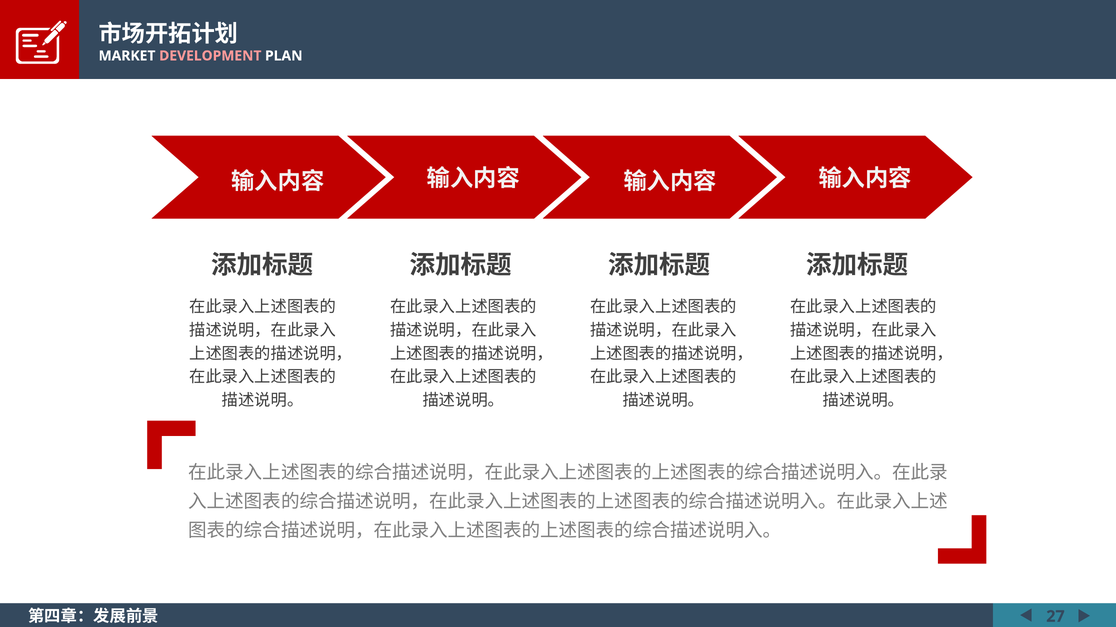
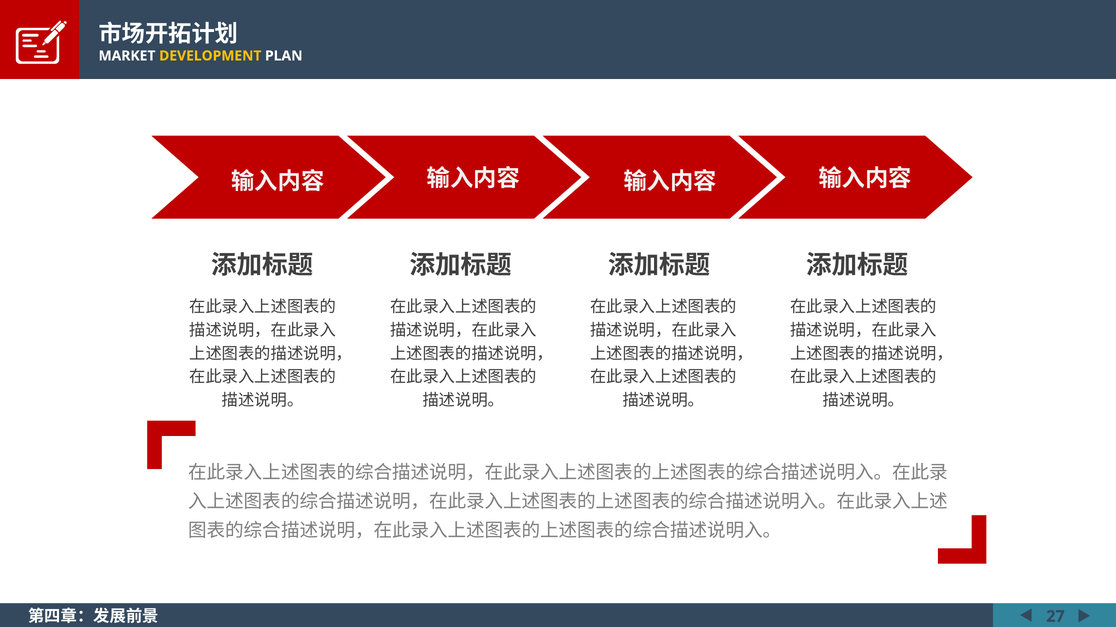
DEVELOPMENT colour: pink -> yellow (210, 56)
